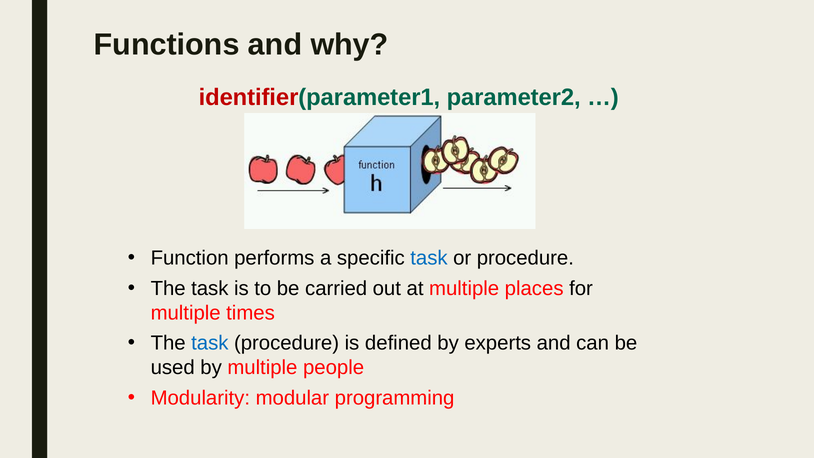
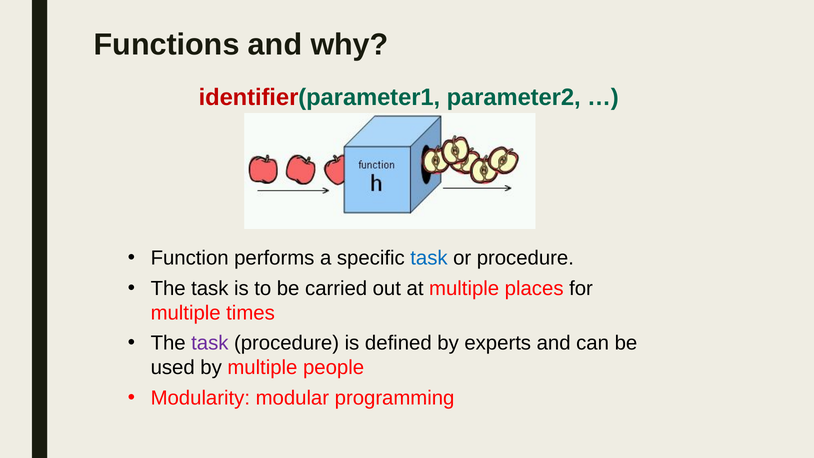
task colour: blue -> purple (210, 343)
